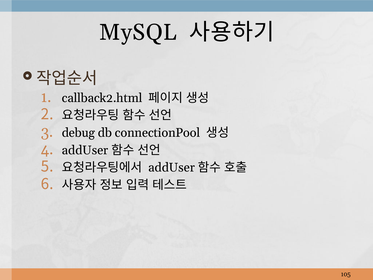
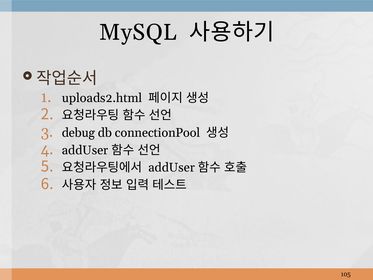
callback2.html: callback2.html -> uploads2.html (102, 98)
